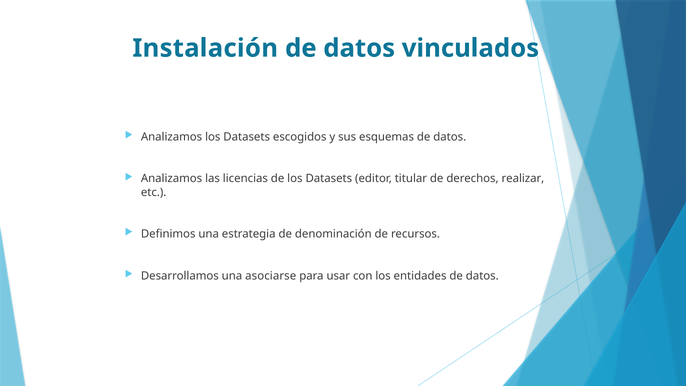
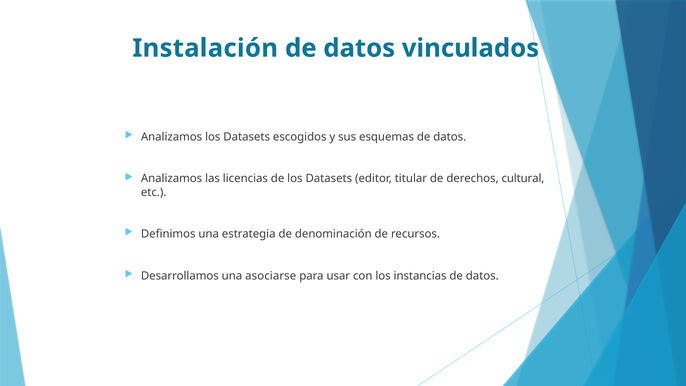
realizar: realizar -> cultural (523, 179)
entidades: entidades -> instancias (420, 276)
